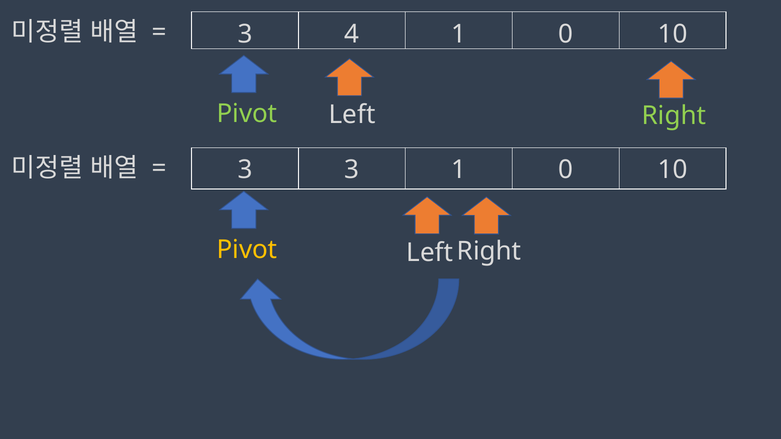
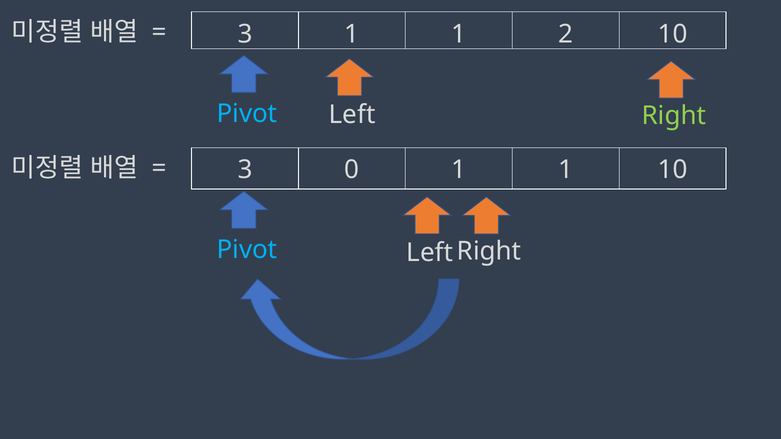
3 4: 4 -> 1 (352, 34)
0: 0 -> 2 (566, 34)
Pivot colour: light green -> light blue (247, 114)
3 3: 3 -> 0 (352, 170)
0: 0 -> 1 (566, 170)
Pivot colour: yellow -> light blue (247, 250)
